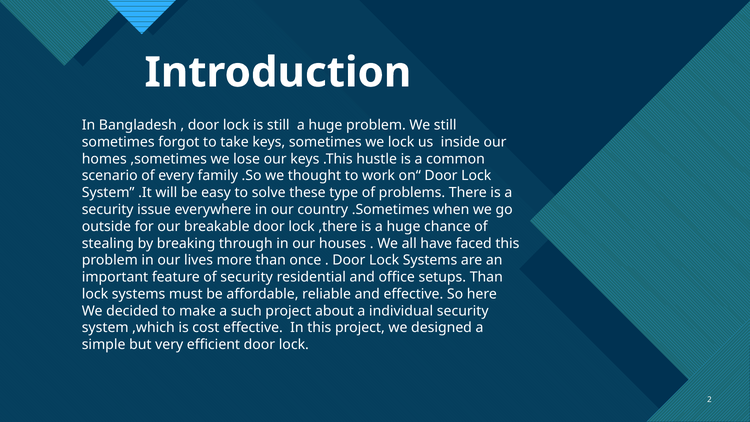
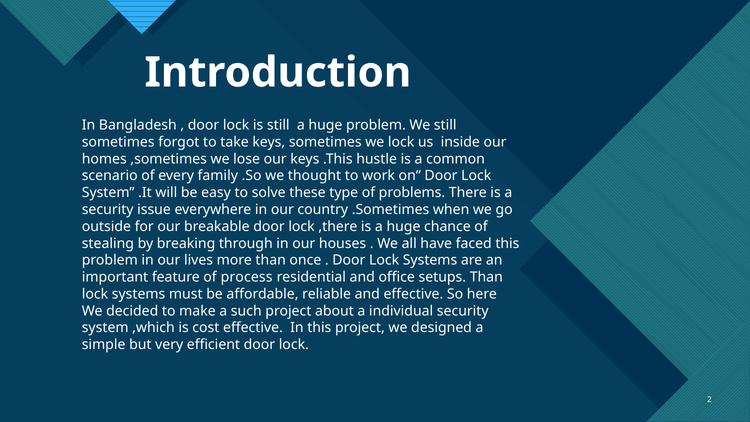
of security: security -> process (247, 277)
